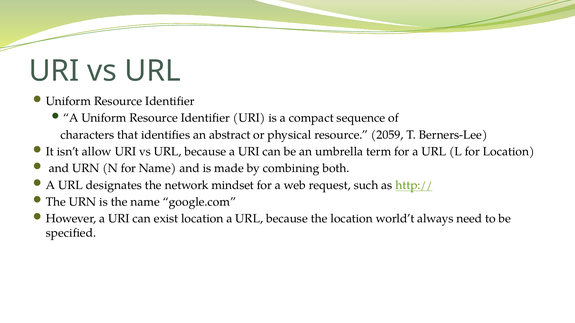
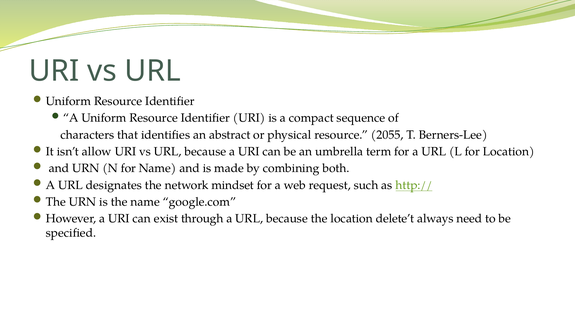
2059: 2059 -> 2055 (387, 135)
exist location: location -> through (202, 219)
world’t: world’t -> delete’t (395, 219)
